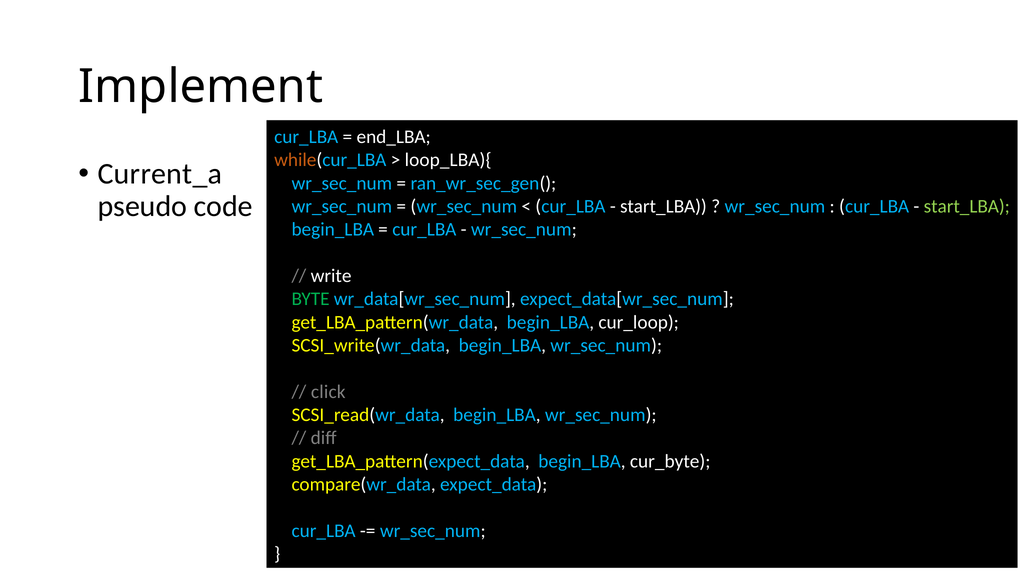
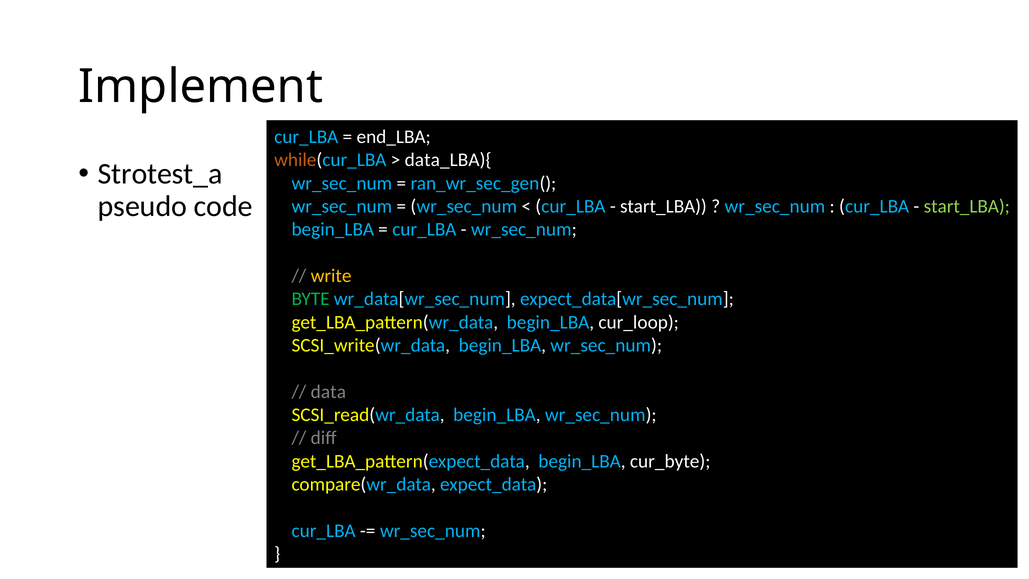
loop_LBA){: loop_LBA){ -> data_LBA){ (448, 160)
Current_a: Current_a -> Strotest_a (160, 174)
write colour: white -> yellow (331, 276)
click: click -> data (328, 392)
